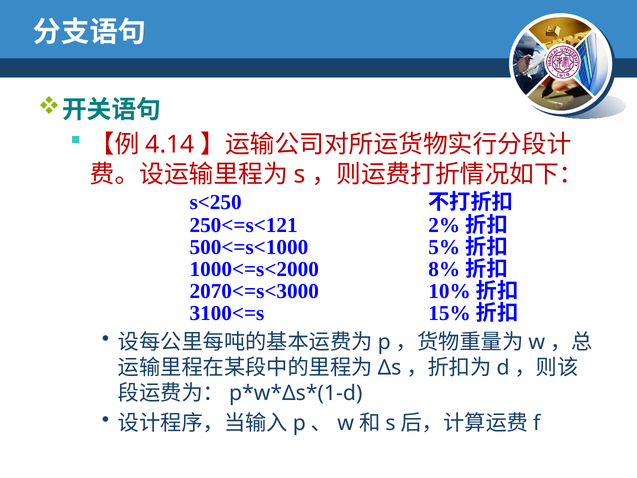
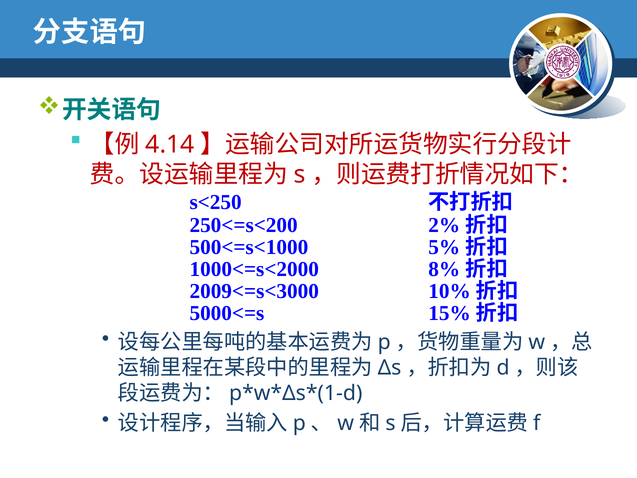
250<=s<121: 250<=s<121 -> 250<=s<200 (244, 225)
2070<=s<3000: 2070<=s<3000 -> 2009<=s<3000 (254, 291)
3100<=s: 3100<=s -> 5000<=s (227, 313)
